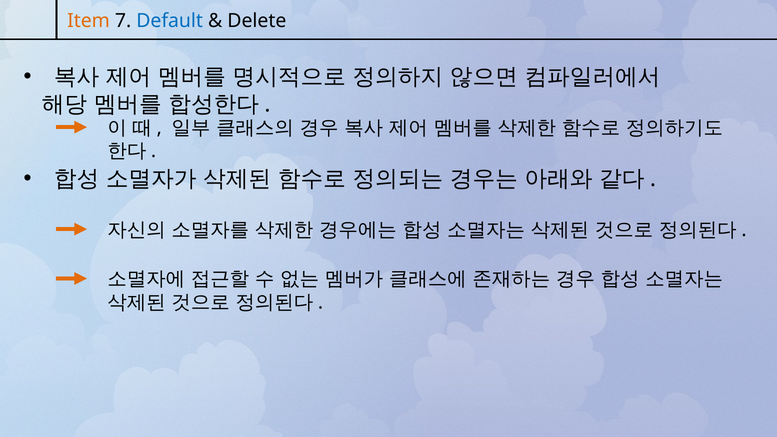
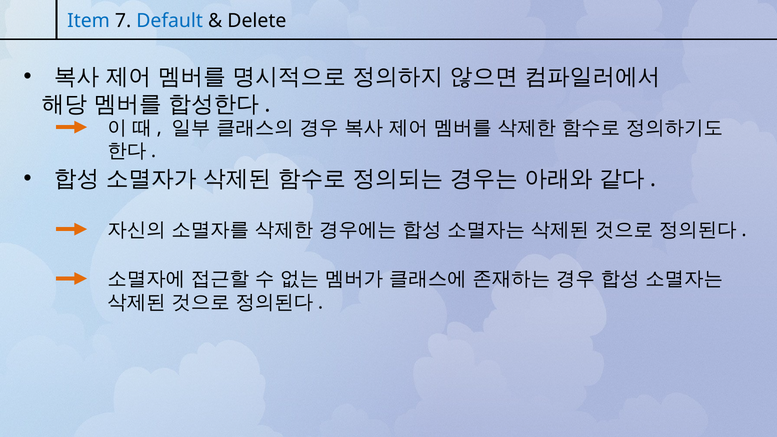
Item colour: orange -> blue (89, 21)
